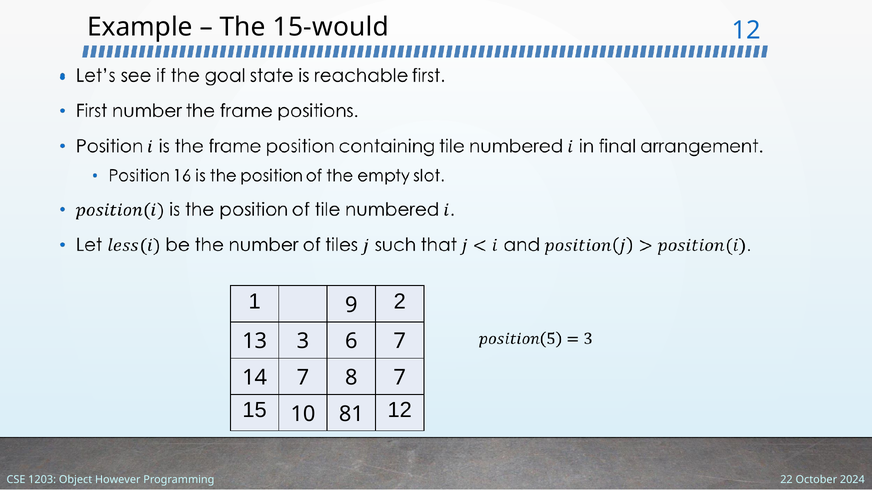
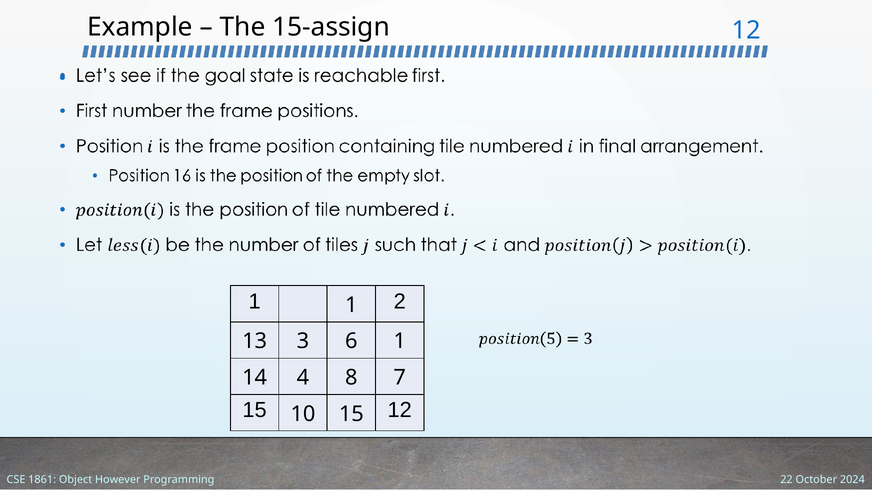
15-would: 15-would -> 15-assign (331, 27)
1 9: 9 -> 1 (351, 305)
6 7: 7 -> 1 (400, 342)
14 7: 7 -> 4 (303, 378)
10 81: 81 -> 15 (351, 414)
1203: 1203 -> 1861 (42, 480)
